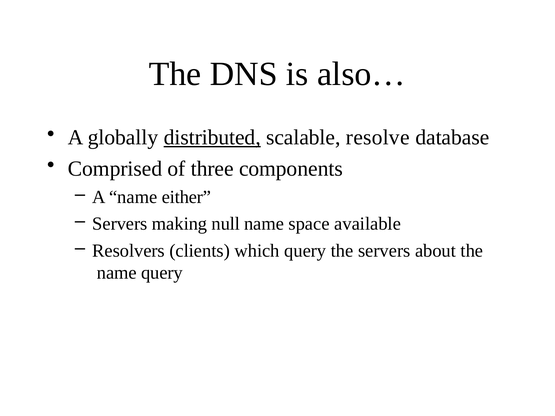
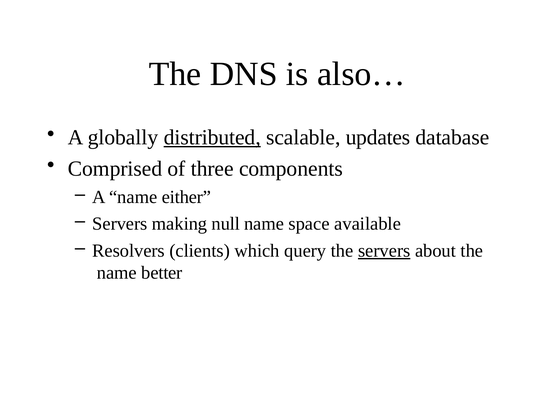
resolve: resolve -> updates (378, 137)
servers underline: none -> present (384, 251)
name query: query -> better (162, 273)
